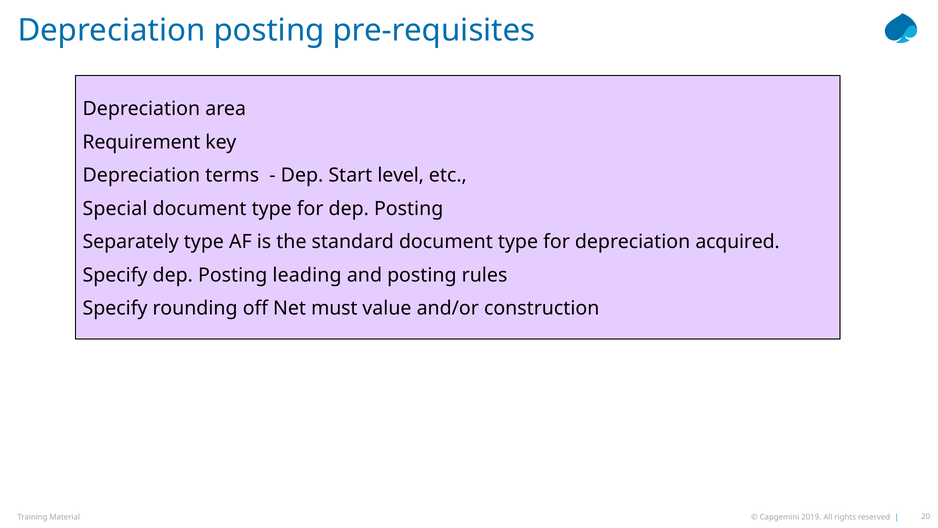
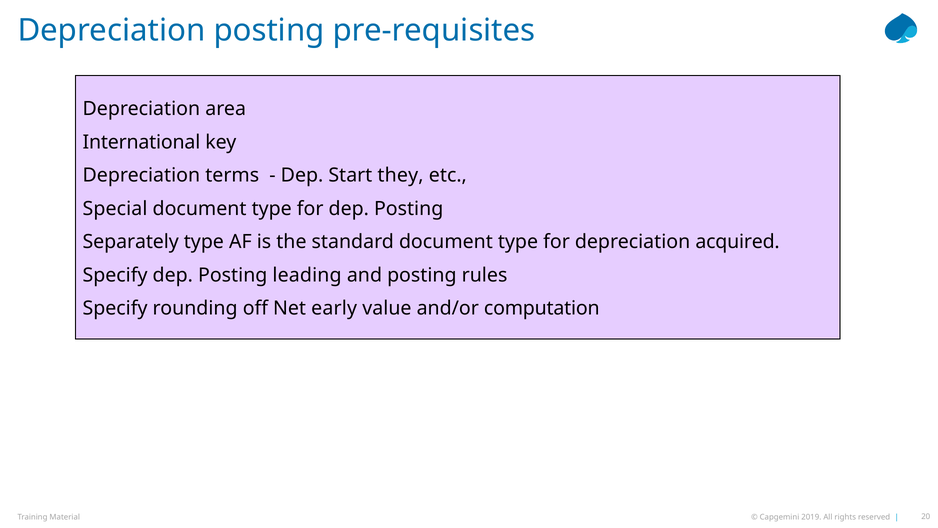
Requirement: Requirement -> International (141, 142)
level: level -> they (401, 175)
must: must -> early (334, 308)
construction: construction -> computation (542, 308)
